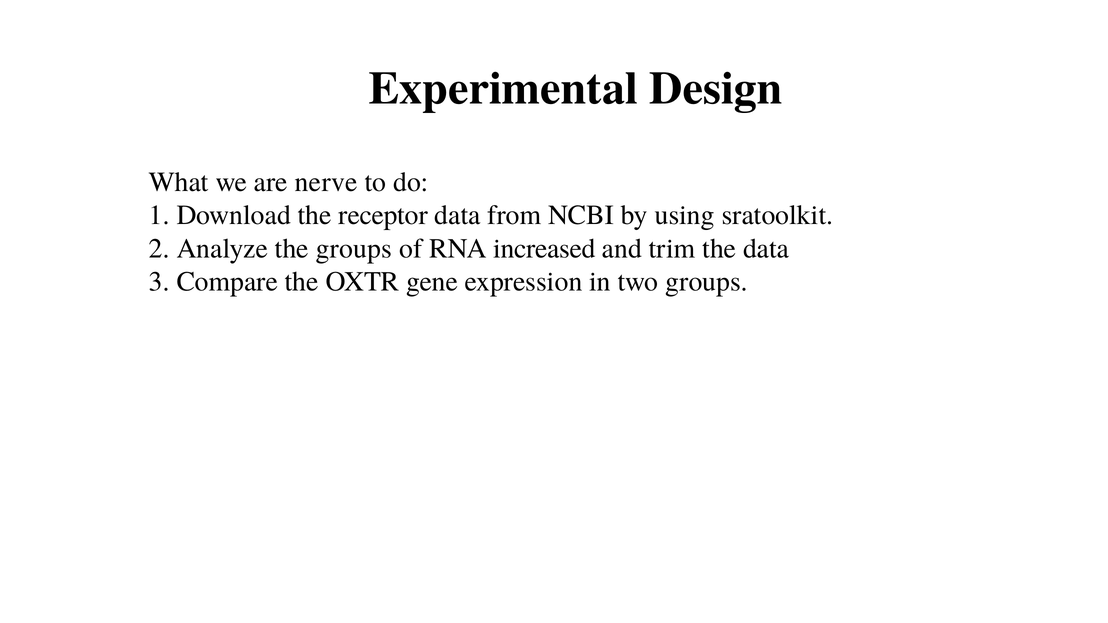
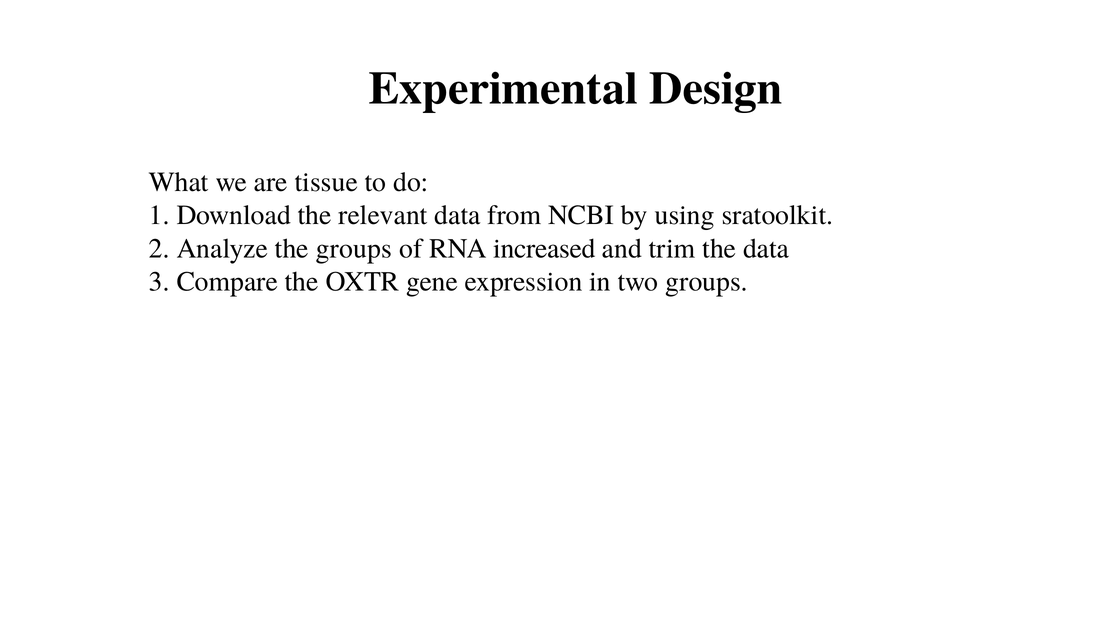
nerve: nerve -> tissue (326, 182)
receptor: receptor -> relevant (383, 215)
